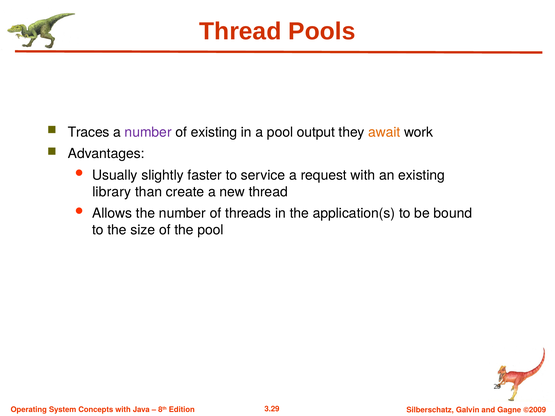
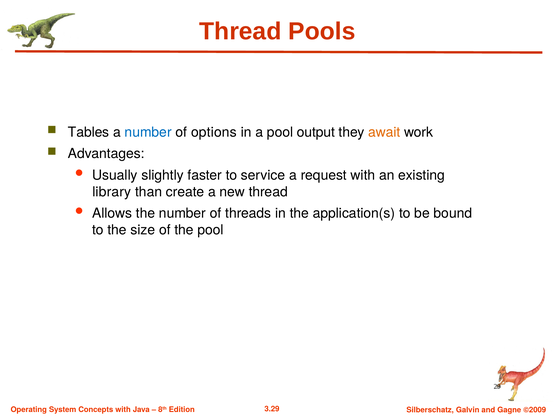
Traces: Traces -> Tables (89, 132)
number colour: purple -> blue (148, 132)
of existing: existing -> options (214, 132)
